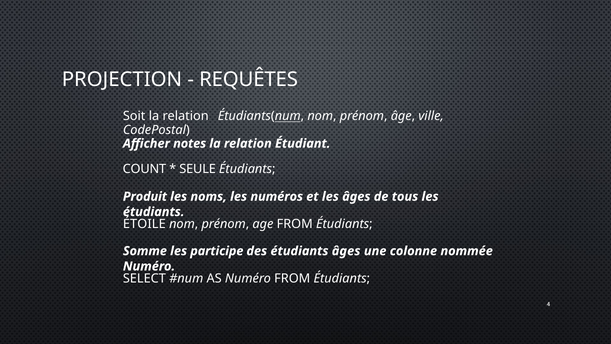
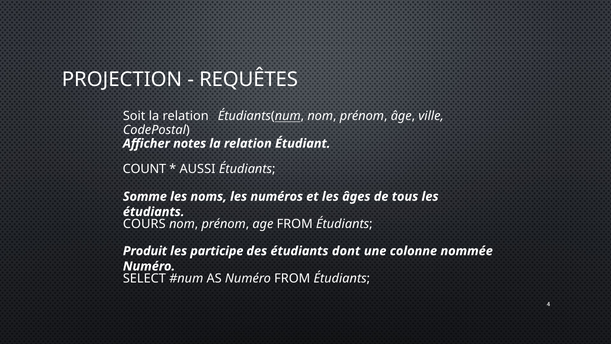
SEULE: SEULE -> AUSSI (198, 169)
Produit: Produit -> Somme (145, 196)
ÉTOILE: ÉTOILE -> COURS (144, 224)
Somme: Somme -> Produit (145, 251)
étudiants âges: âges -> dont (346, 251)
